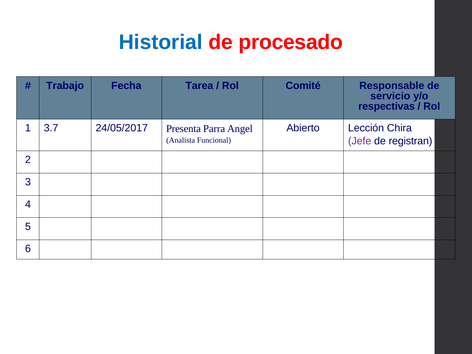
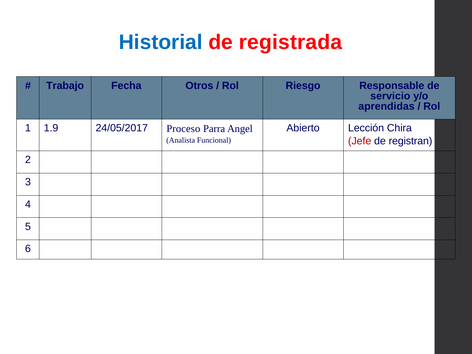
procesado: procesado -> registrada (291, 42)
Tarea: Tarea -> Otros (199, 86)
Comité: Comité -> Riesgo (303, 86)
respectivas: respectivas -> aprendidas (387, 106)
3.7: 3.7 -> 1.9 (51, 128)
Presenta: Presenta -> Proceso (183, 129)
Jefe colour: purple -> red (360, 141)
